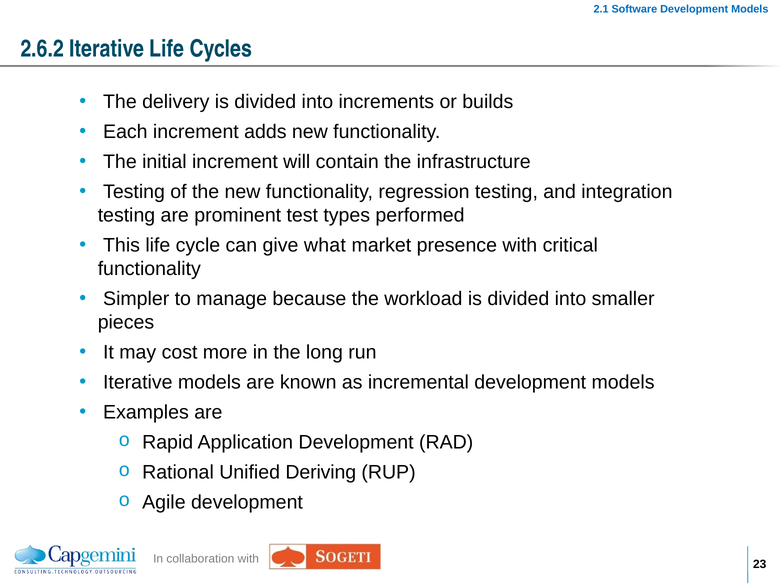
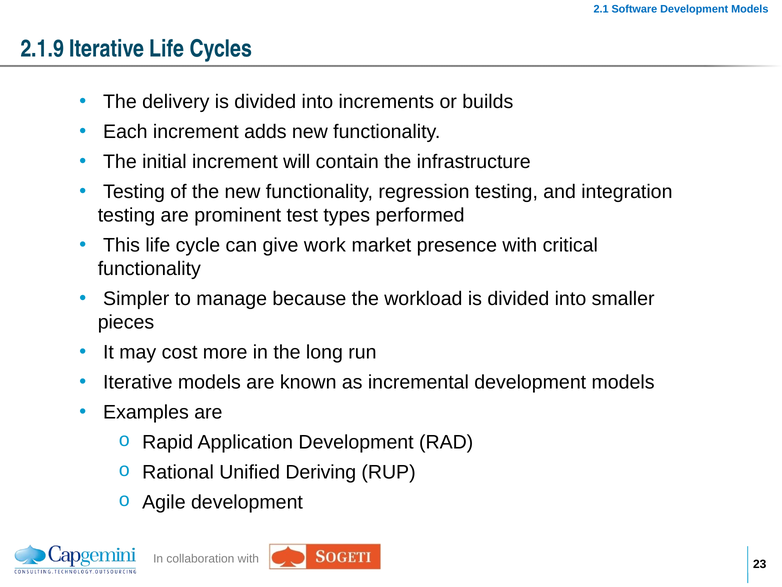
2.6.2: 2.6.2 -> 2.1.9 (42, 49)
what: what -> work (325, 245)
